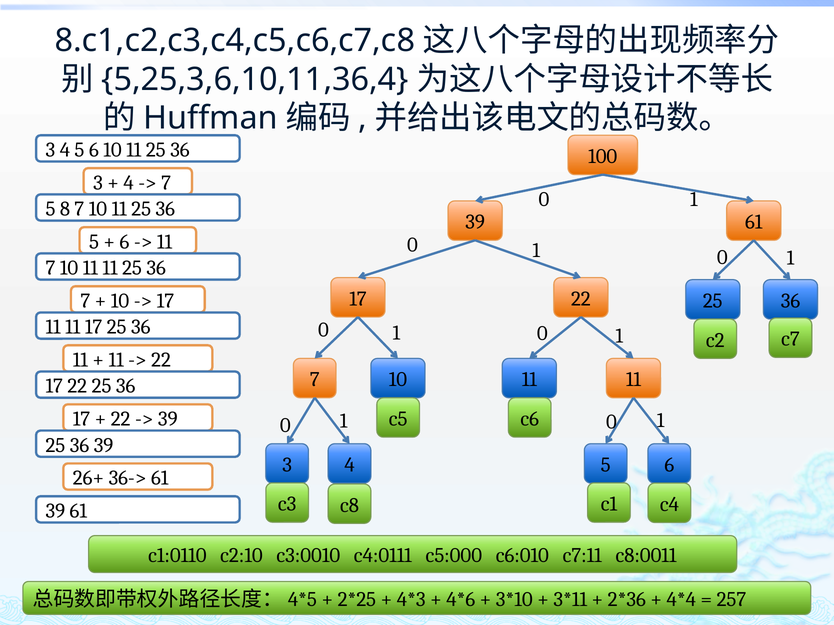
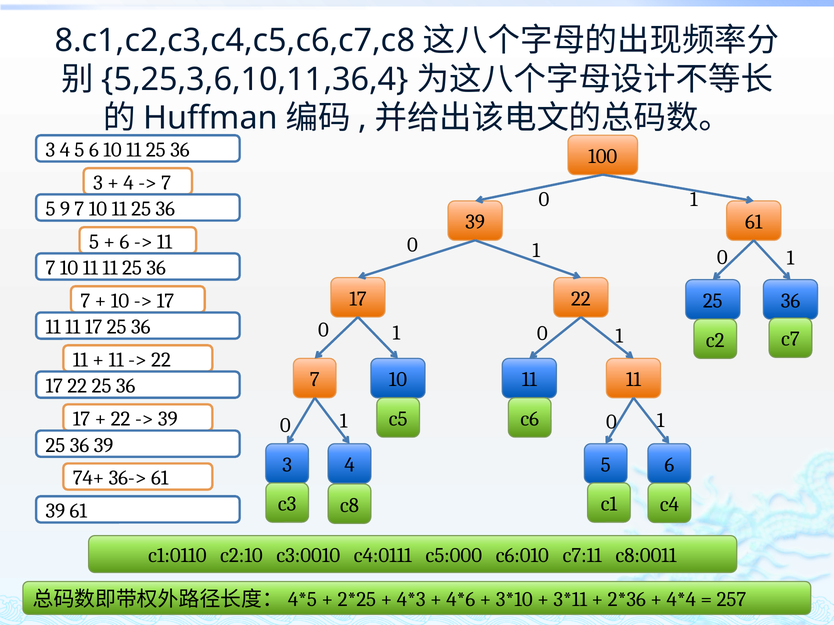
8: 8 -> 9 (65, 209)
26+: 26+ -> 74+ (89, 478)
